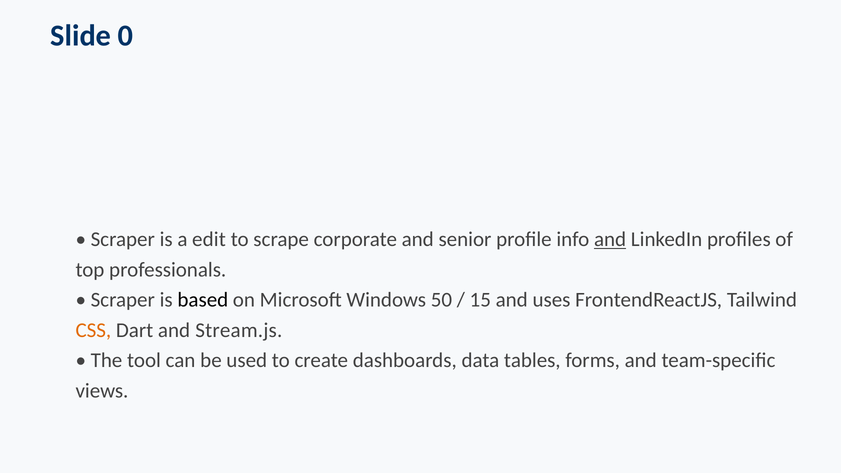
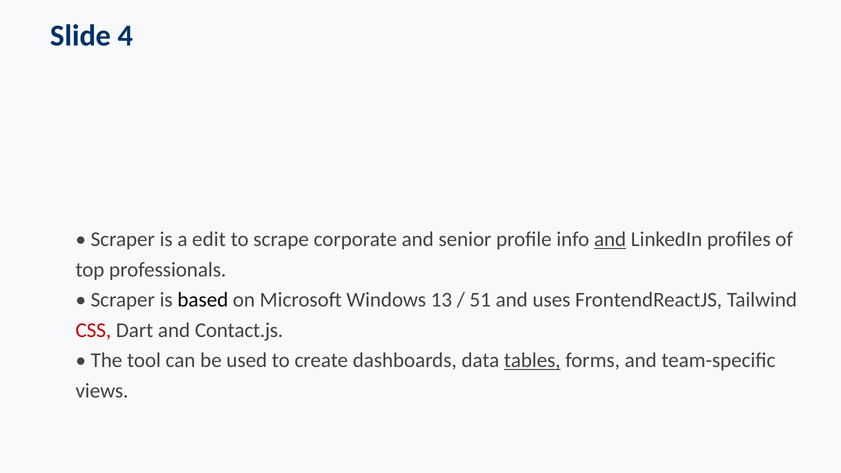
0: 0 -> 4 (126, 36)
50: 50 -> 13 (441, 300)
15: 15 -> 51 (480, 300)
CSS colour: orange -> red (93, 330)
Stream.js: Stream.js -> Contact.js (239, 330)
tables underline: none -> present (532, 361)
